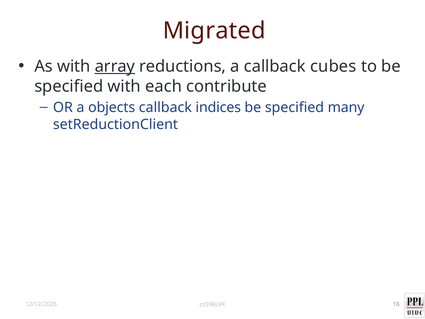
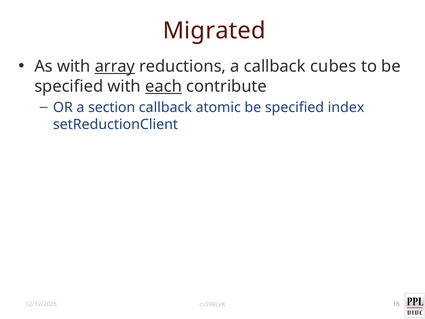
each underline: none -> present (164, 86)
objects: objects -> section (112, 107)
indices: indices -> atomic (218, 107)
many: many -> index (346, 107)
